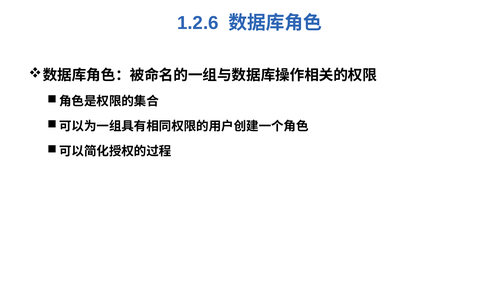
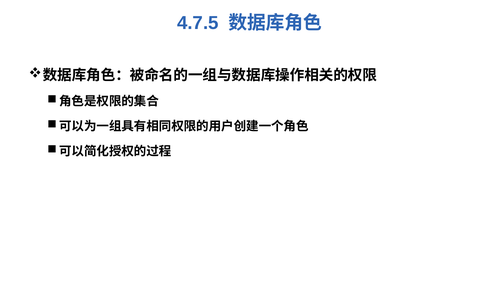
1.2.6: 1.2.6 -> 4.7.5 (198, 23)
